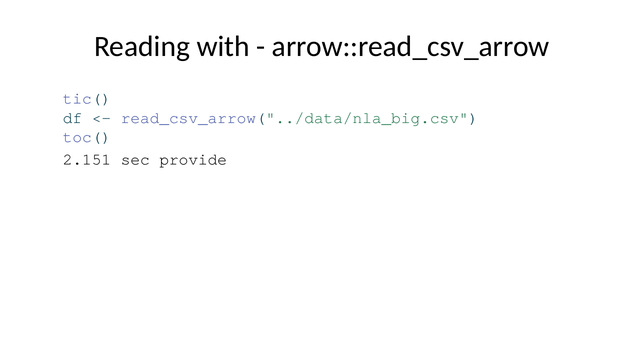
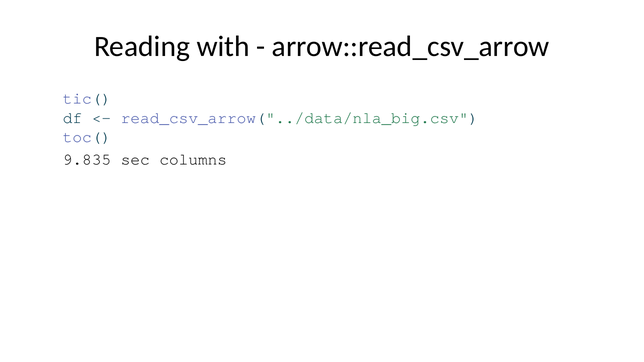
2.151: 2.151 -> 9.835 (87, 160)
provide: provide -> columns (193, 160)
